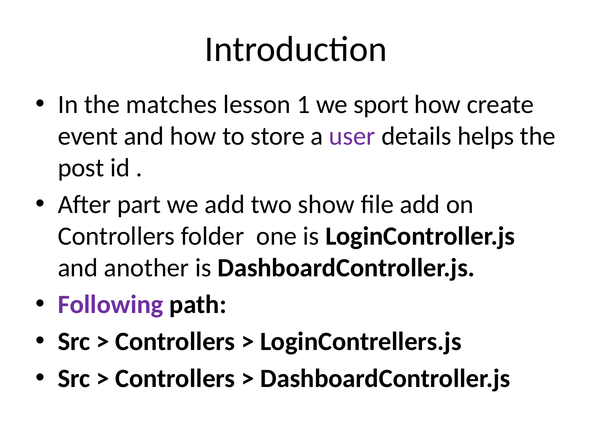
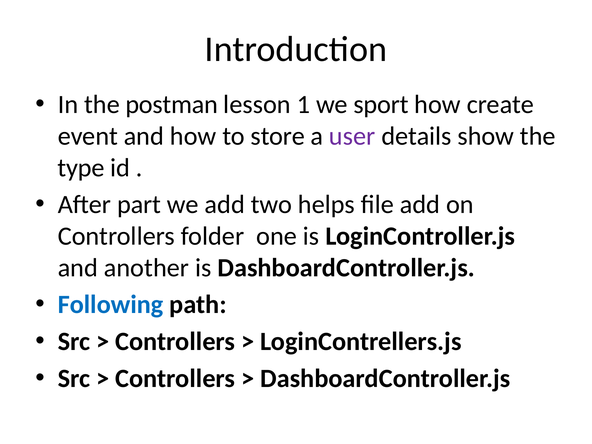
matches: matches -> postman (172, 104)
helps: helps -> show (486, 136)
post: post -> type (81, 168)
show: show -> helps (326, 205)
Following colour: purple -> blue (111, 305)
